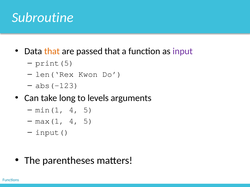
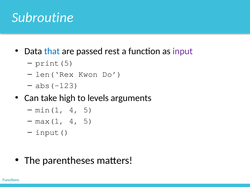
that colour: orange -> blue (52, 51)
passed that: that -> rest (112, 51)
long: long -> high (67, 98)
